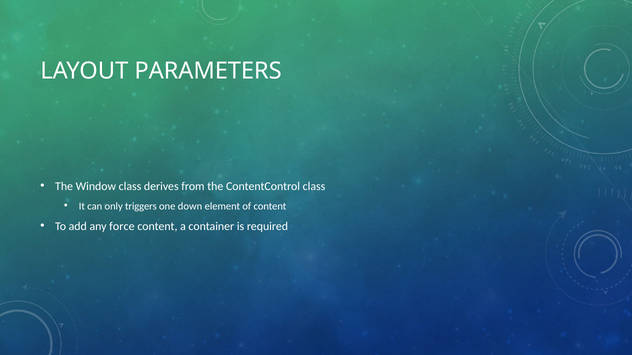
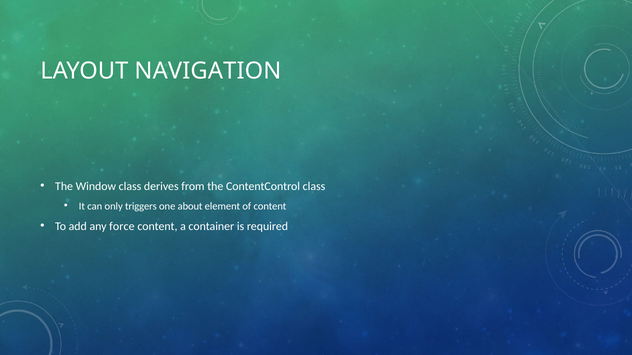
PARAMETERS: PARAMETERS -> NAVIGATION (208, 71)
down: down -> about (190, 206)
